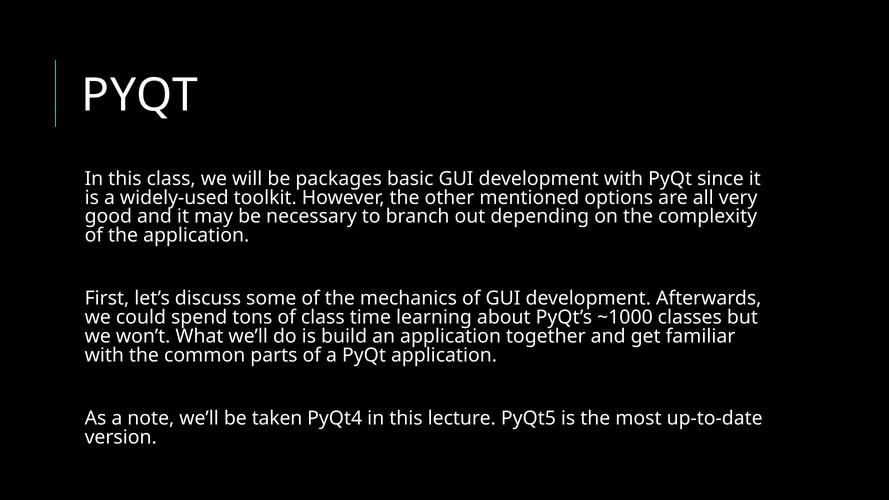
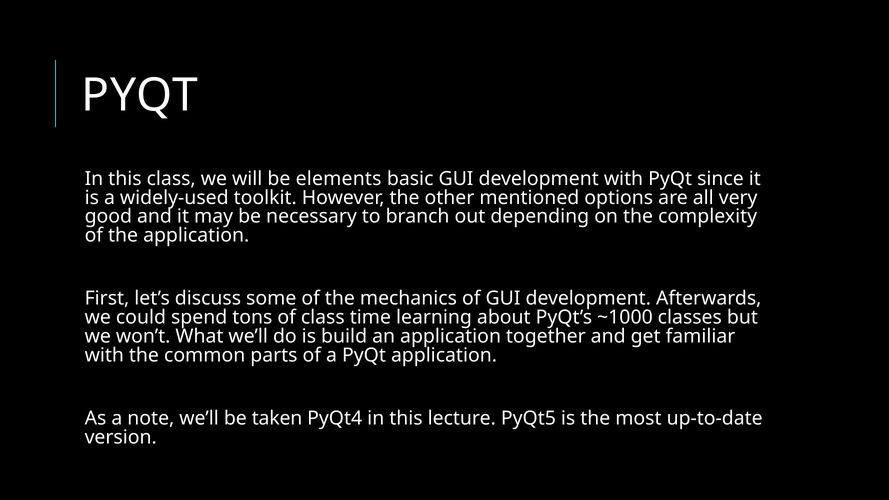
packages: packages -> elements (339, 179)
